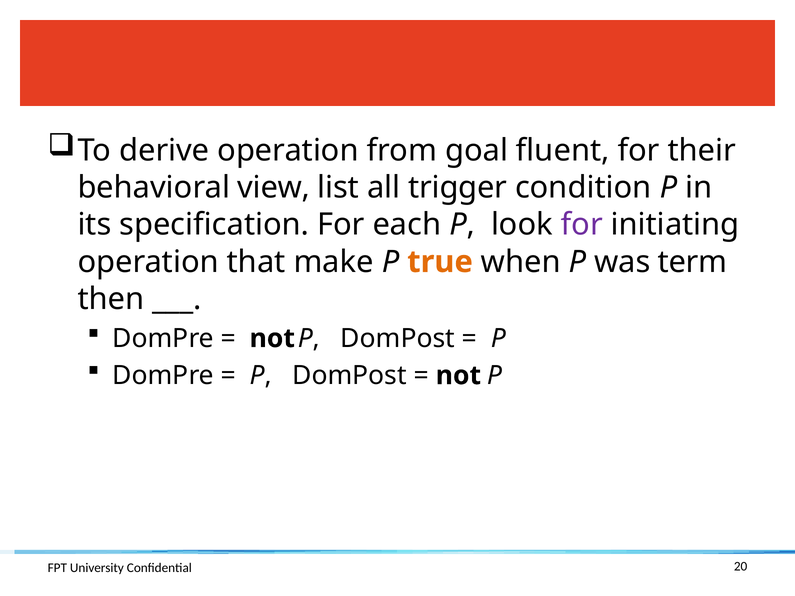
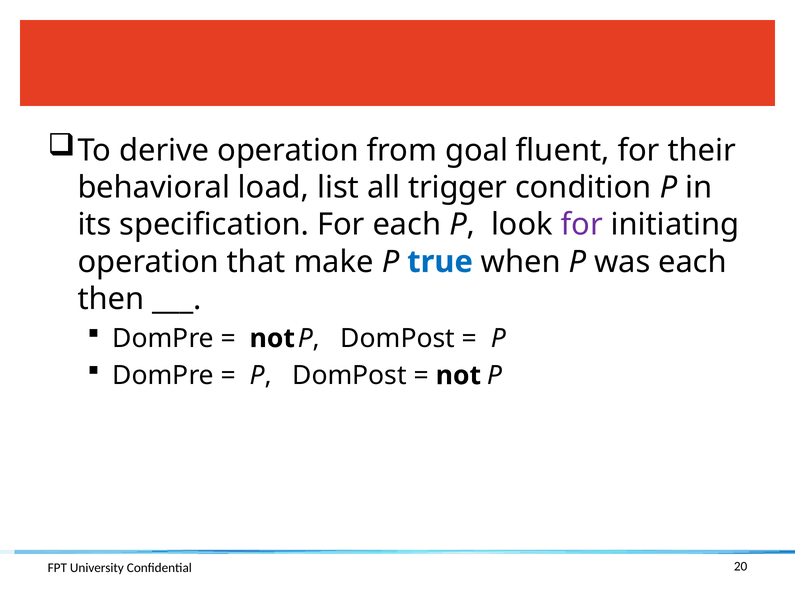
view: view -> load (274, 188)
true colour: orange -> blue (440, 262)
was term: term -> each (693, 262)
